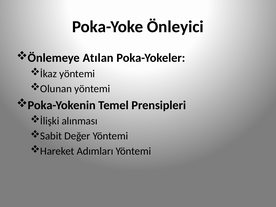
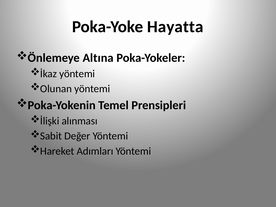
Önleyici: Önleyici -> Hayatta (175, 27)
Atılan: Atılan -> Altına (98, 58)
